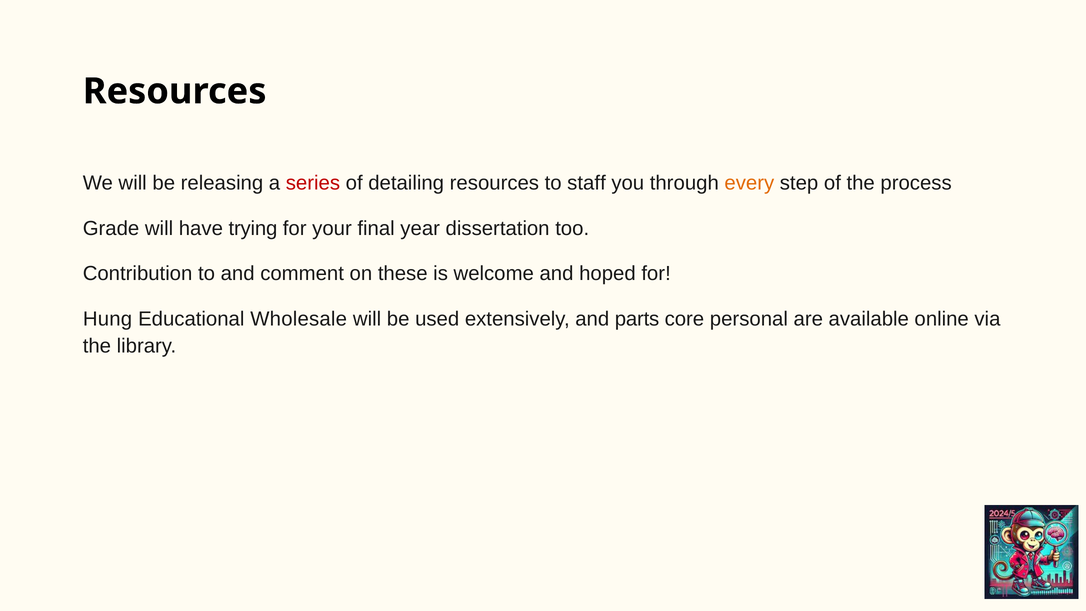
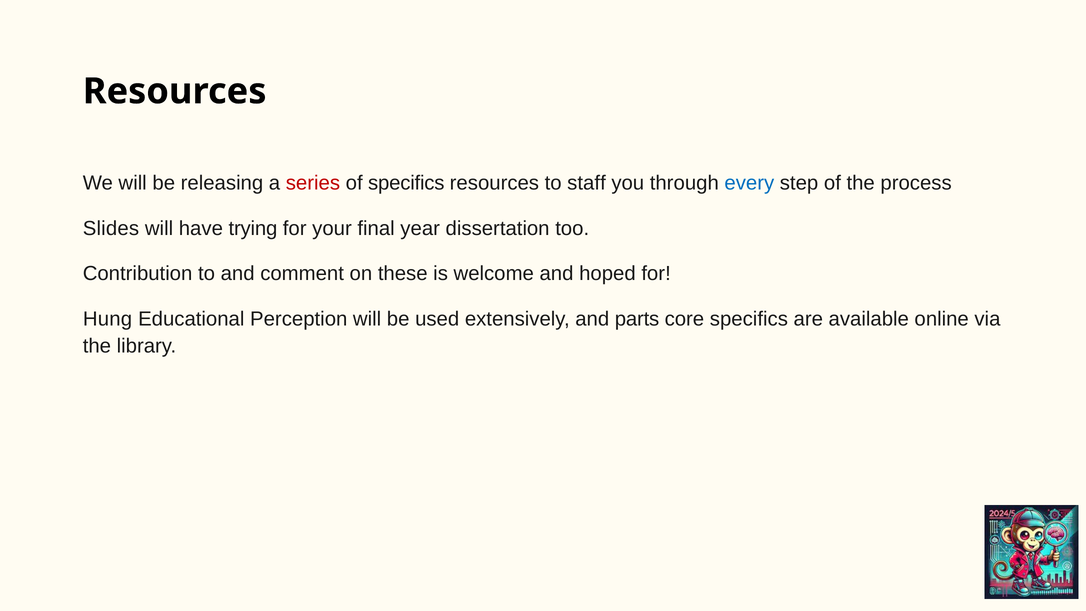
of detailing: detailing -> specifics (406, 183)
every colour: orange -> blue (749, 183)
Grade: Grade -> Slides (111, 228)
Wholesale: Wholesale -> Perception (299, 319)
core personal: personal -> specifics (749, 319)
